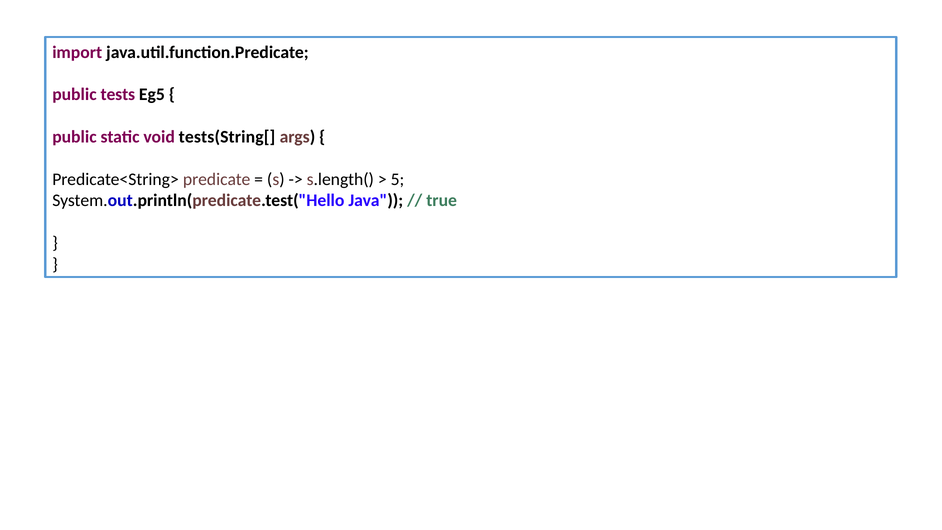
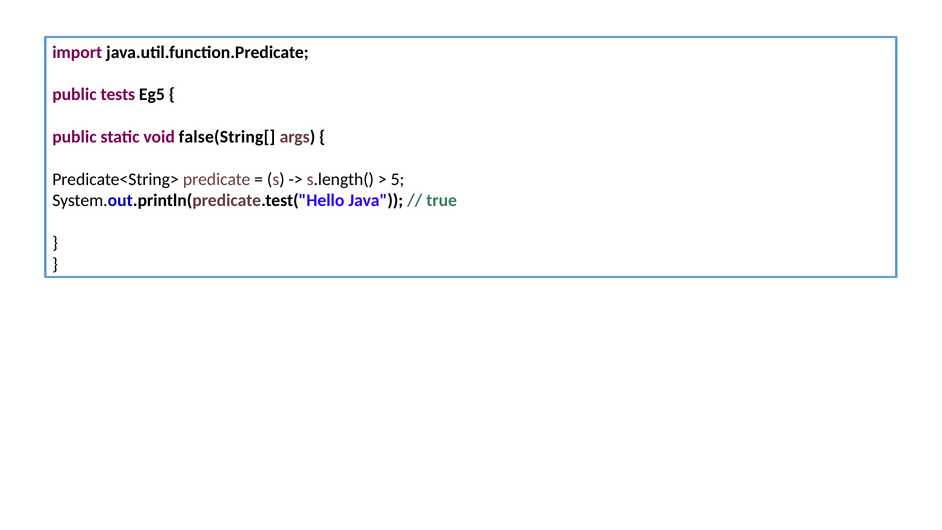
tests(String[: tests(String[ -> false(String[ (227, 137)
